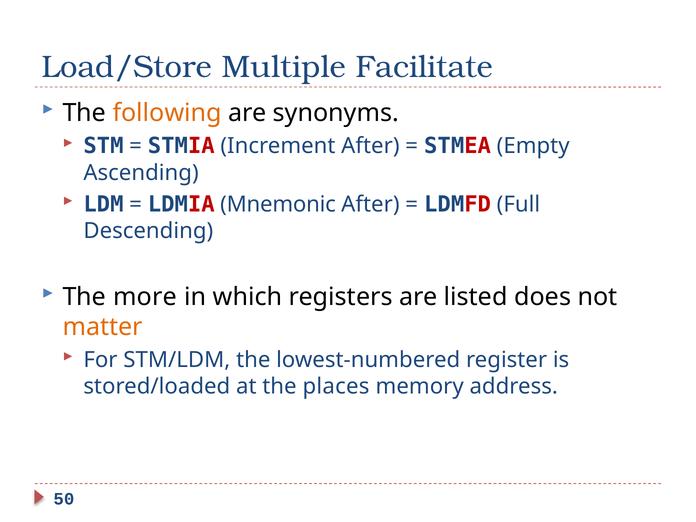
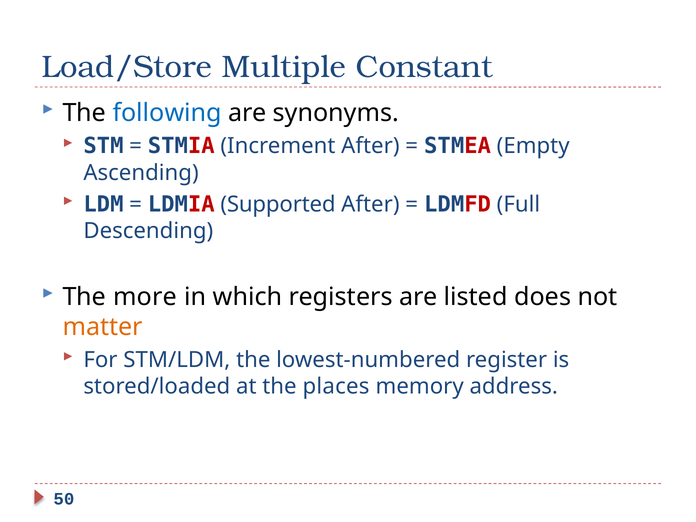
Facilitate: Facilitate -> Constant (424, 67)
following colour: orange -> blue (167, 113)
Mnemonic: Mnemonic -> Supported (278, 204)
